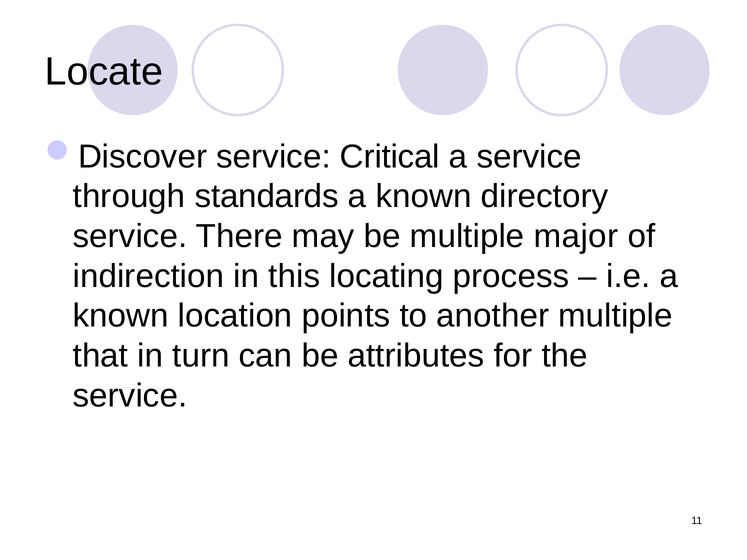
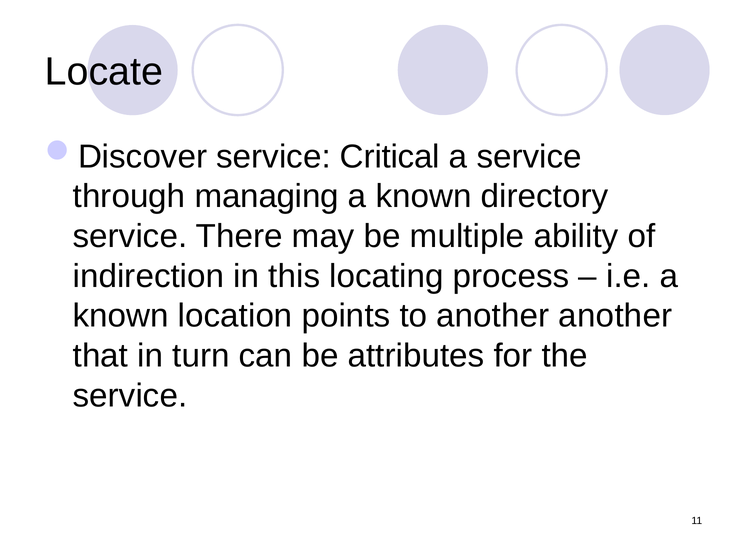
standards: standards -> managing (267, 197)
major: major -> ability (576, 236)
another multiple: multiple -> another (615, 316)
